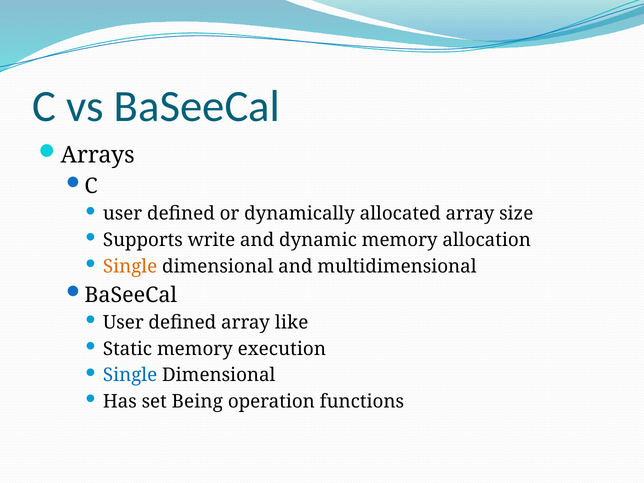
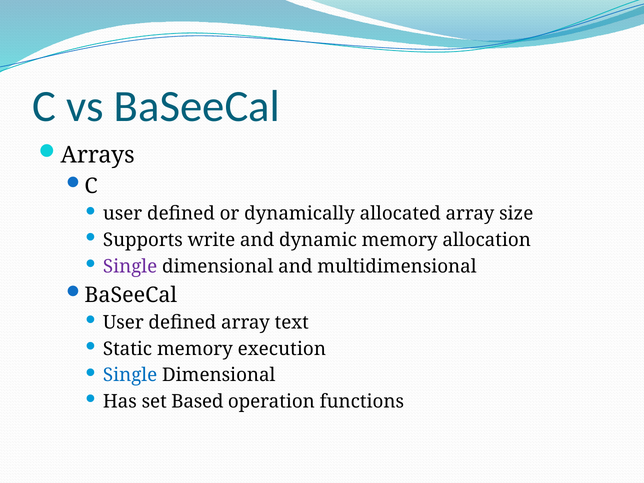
Single colour: orange -> purple (130, 266)
like: like -> text (292, 323)
Being: Being -> Based (197, 402)
